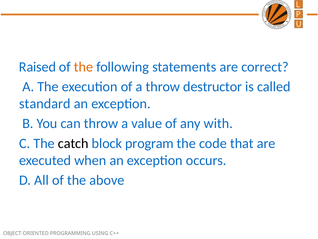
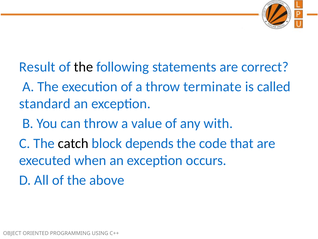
Raised: Raised -> Result (37, 67)
the colour: orange -> black (83, 67)
destructor: destructor -> terminate (212, 87)
program: program -> depends (149, 143)
